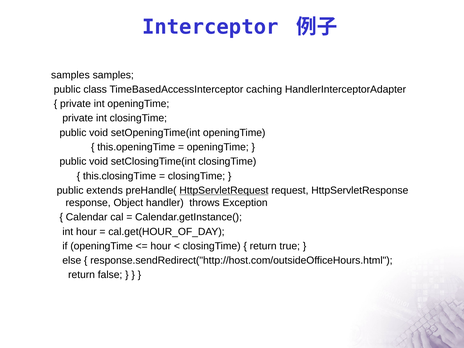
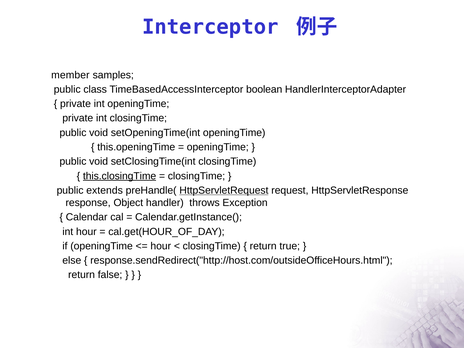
samples: samples -> member (70, 75)
caching: caching -> boolean (264, 89)
this.closingTime underline: none -> present (120, 176)
